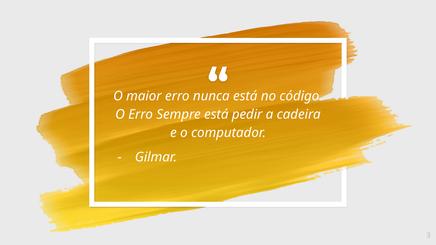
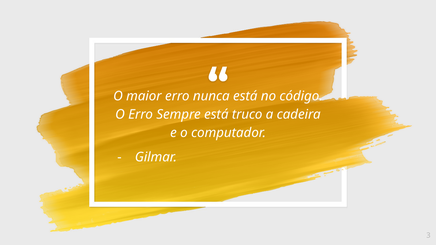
pedir: pedir -> truco (247, 115)
